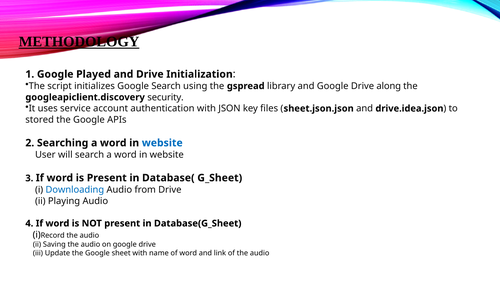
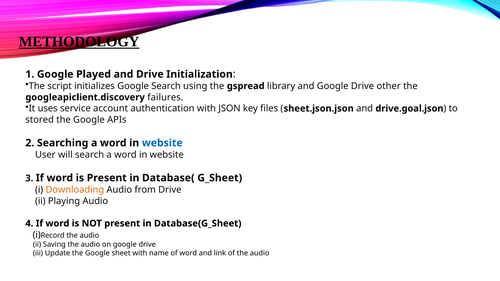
along: along -> other (389, 86)
security: security -> failures (165, 97)
drive.idea.json: drive.idea.json -> drive.goal.json (409, 109)
Downloading colour: blue -> orange (75, 190)
